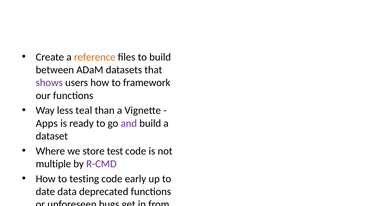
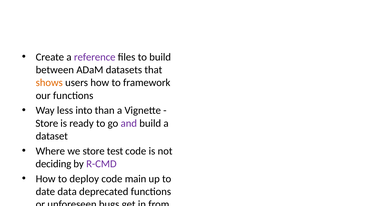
reference colour: orange -> purple (95, 57)
shows colour: purple -> orange (49, 83)
teal: teal -> into (84, 110)
Apps: Apps -> Store (47, 123)
multiple: multiple -> deciding (53, 164)
testing: testing -> deploy (84, 179)
early: early -> main (136, 179)
